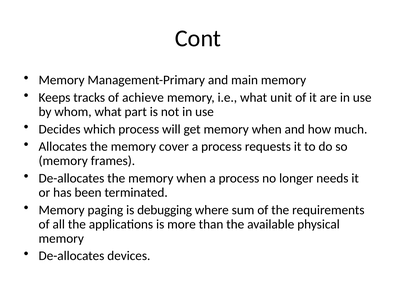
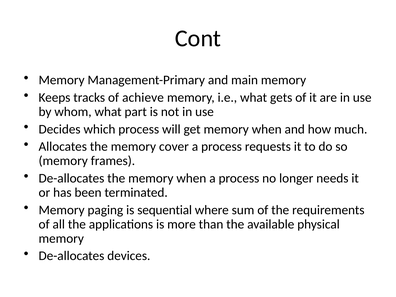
unit: unit -> gets (281, 98)
debugging: debugging -> sequential (165, 210)
